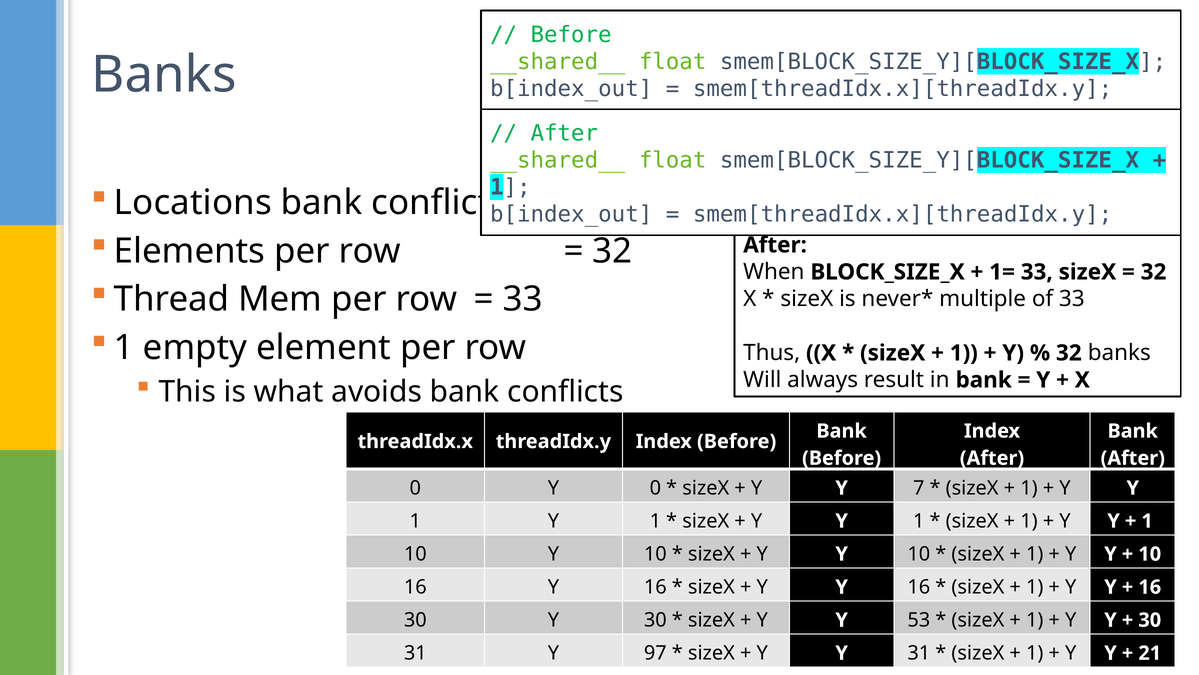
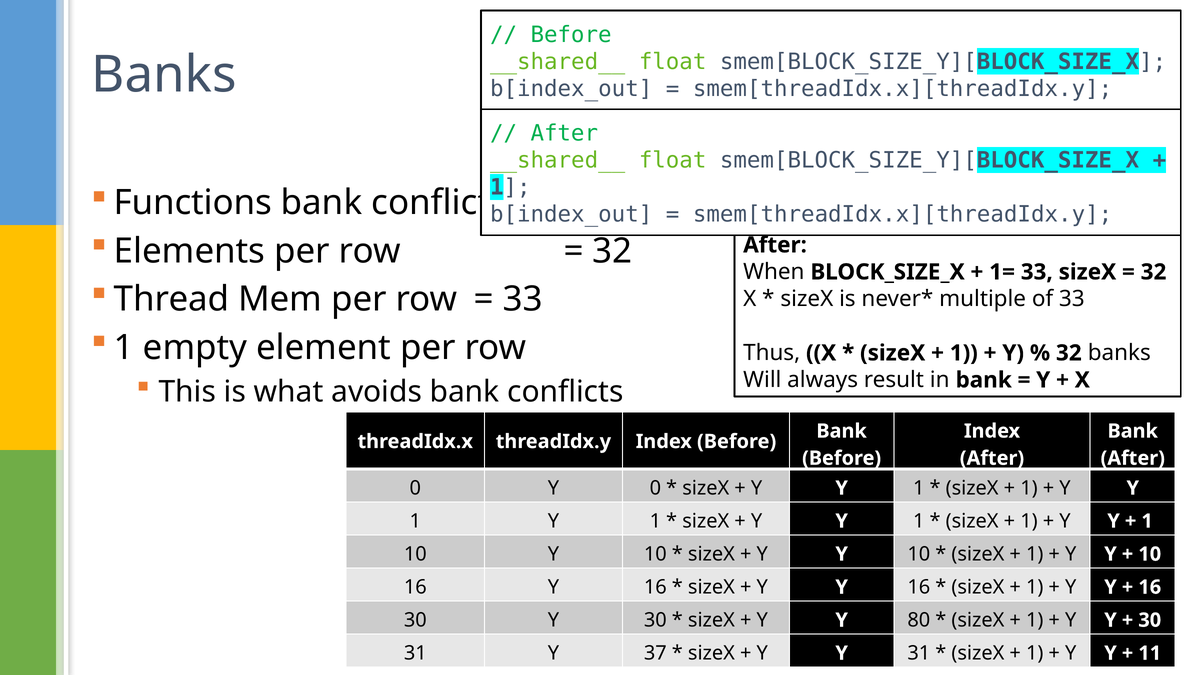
Locations: Locations -> Functions (193, 203)
7: 7 -> 1 (919, 488)
53: 53 -> 80 (919, 620)
97: 97 -> 37 (655, 653)
21: 21 -> 11 (1150, 653)
